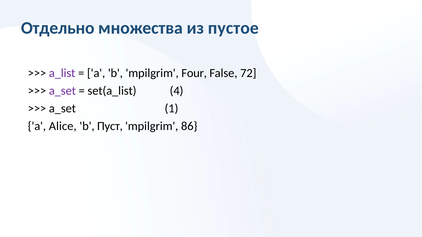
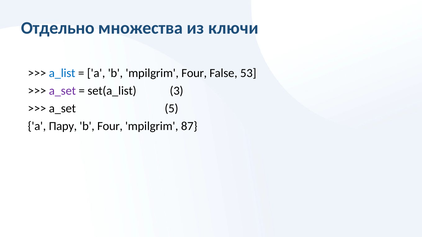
пустое: пустое -> ключи (233, 28)
a_list colour: purple -> blue (62, 73)
72: 72 -> 53 (248, 73)
4: 4 -> 3 (177, 91)
1: 1 -> 5 (171, 109)
Alice: Alice -> Пару (63, 126)
b Пуст: Пуст -> Four (110, 126)
86: 86 -> 87 (189, 126)
